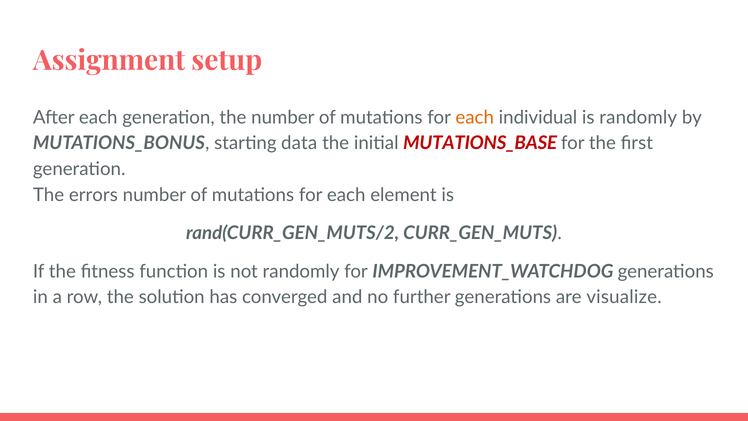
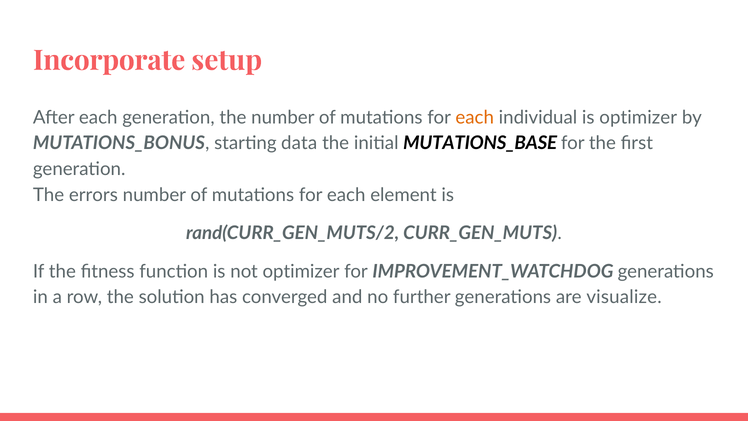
Assignment: Assignment -> Incorporate (109, 61)
is randomly: randomly -> optimizer (638, 117)
MUTATIONS_BASE colour: red -> black (480, 143)
not randomly: randomly -> optimizer (301, 271)
